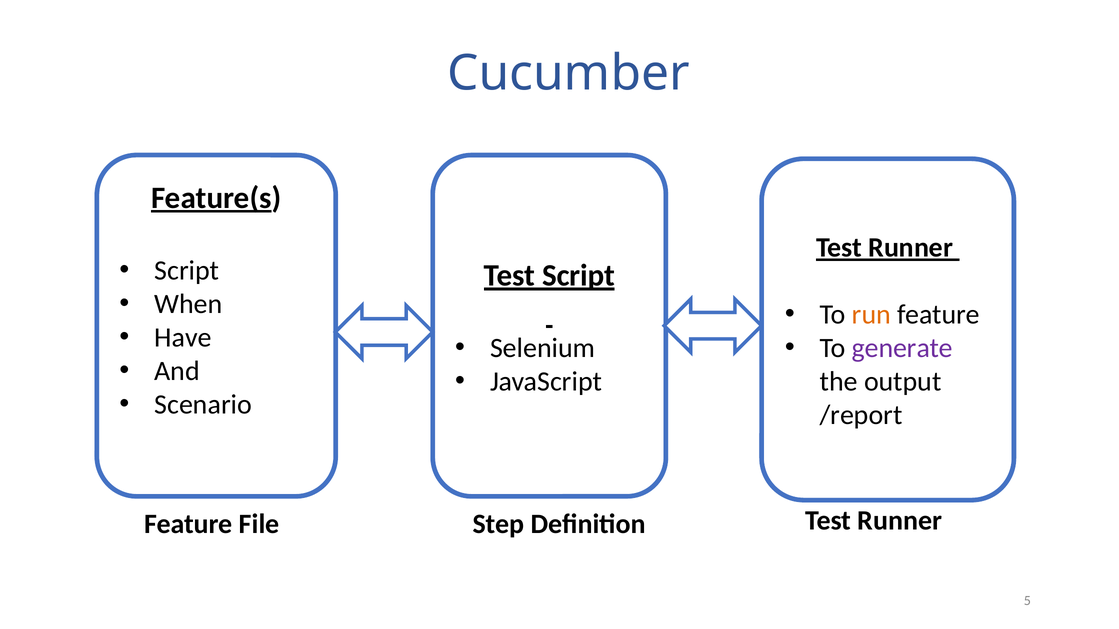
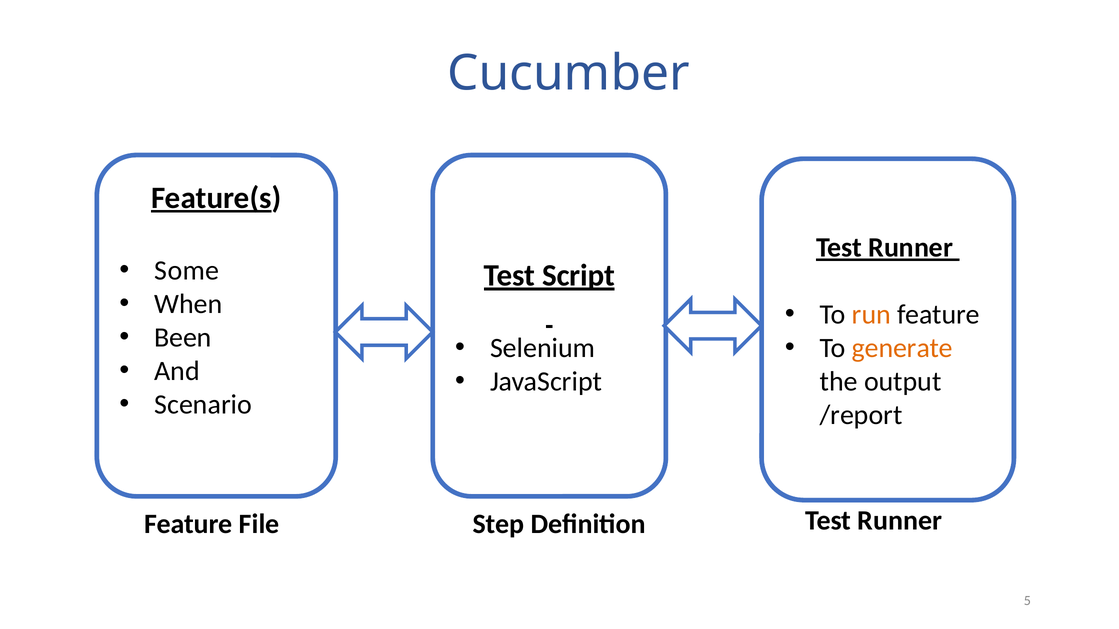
Script: Script -> Some (187, 271)
Have: Have -> Been (183, 338)
generate colour: purple -> orange (902, 348)
